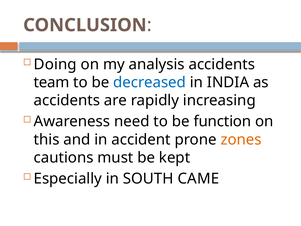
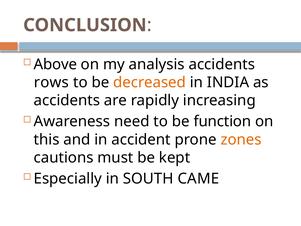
Doing: Doing -> Above (55, 64)
team: team -> rows (51, 82)
decreased colour: blue -> orange (150, 82)
